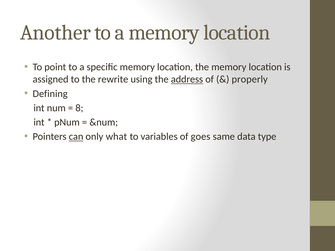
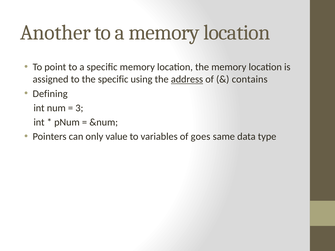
the rewrite: rewrite -> specific (113, 79)
properly: properly -> contains (250, 79)
8: 8 -> 3 (79, 108)
can underline: present -> none (76, 137)
what: what -> value (117, 137)
